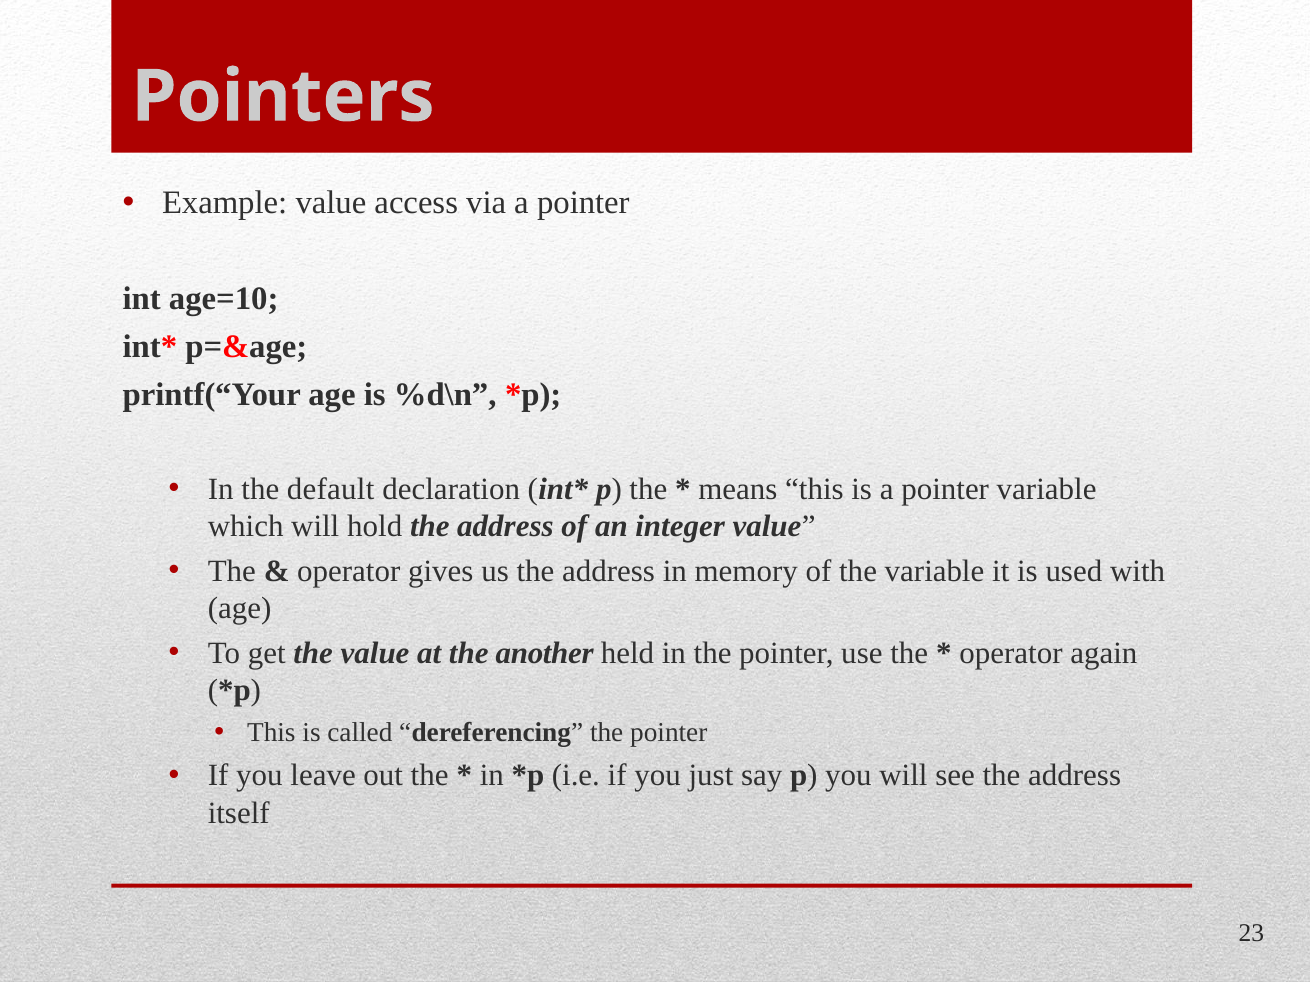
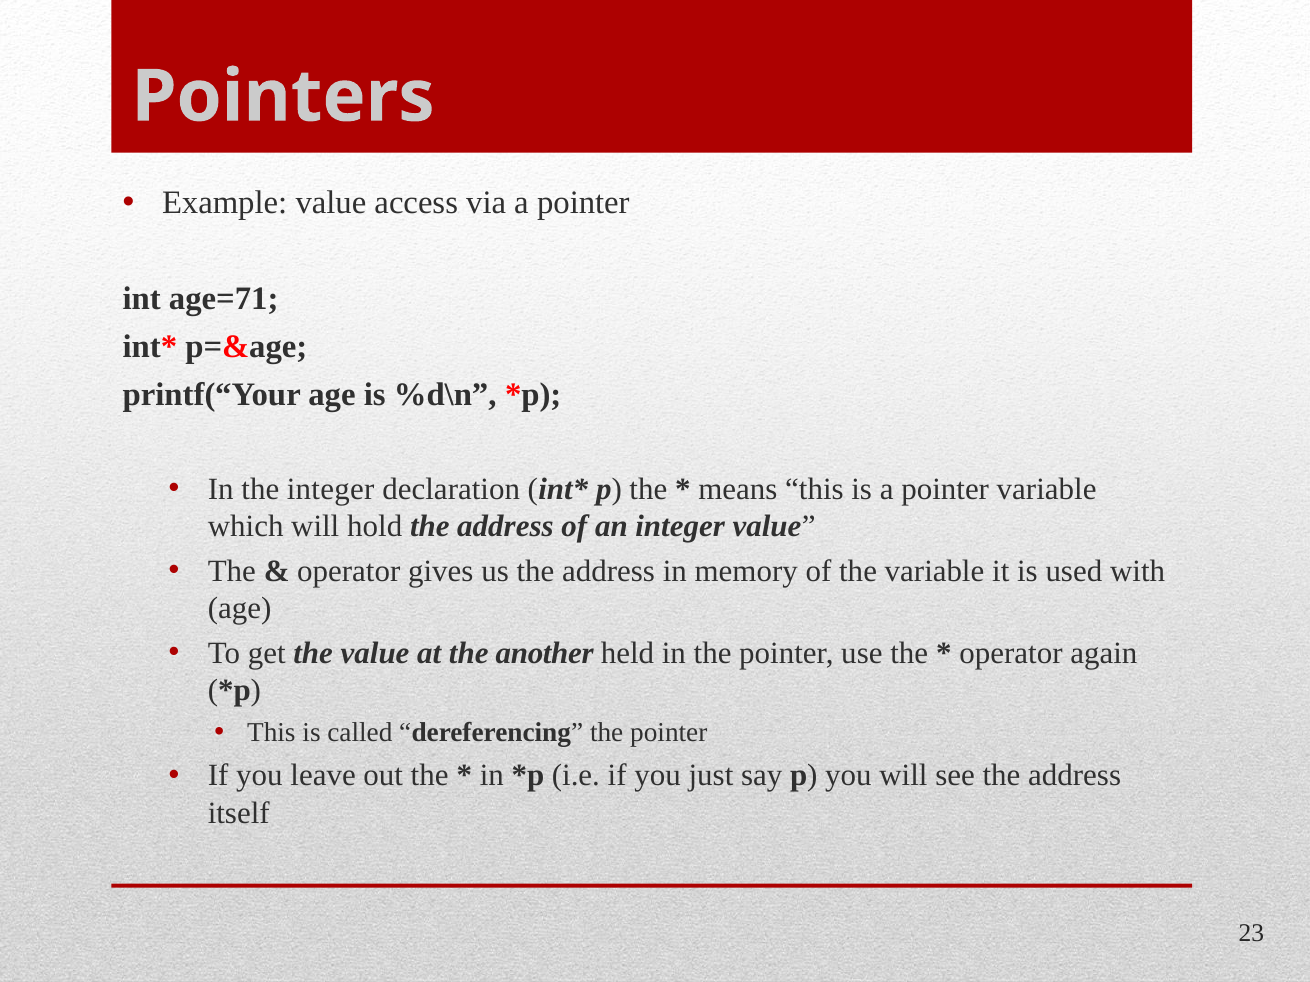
age=10: age=10 -> age=71 (224, 299)
the default: default -> integer (331, 489)
